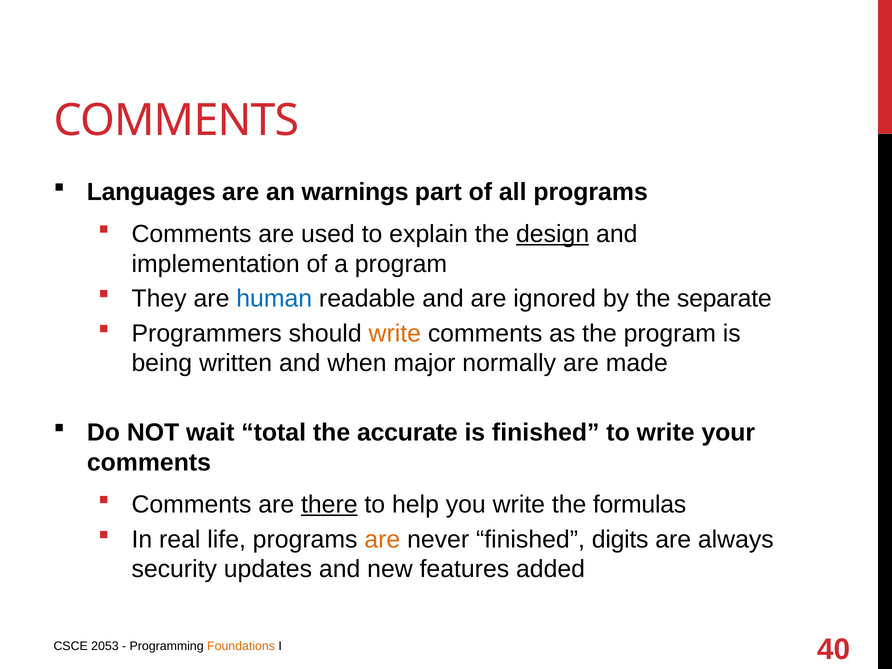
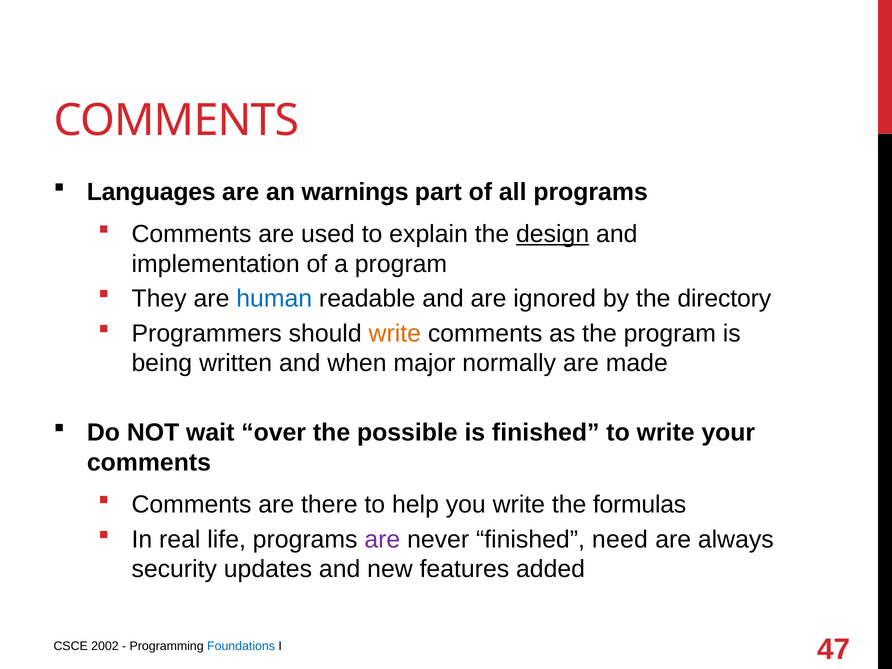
separate: separate -> directory (724, 299)
total: total -> over (274, 433)
accurate: accurate -> possible (407, 433)
there underline: present -> none (329, 505)
are colour: orange -> purple (382, 539)
digits: digits -> need (620, 539)
2053: 2053 -> 2002 (105, 646)
Foundations colour: orange -> blue (241, 646)
40: 40 -> 47 (834, 649)
